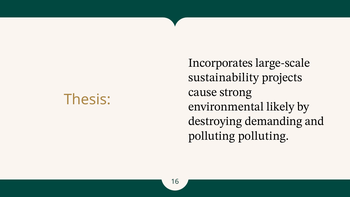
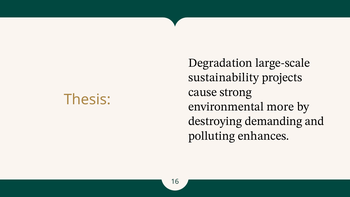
Incorporates: Incorporates -> Degradation (220, 63)
likely: likely -> more (280, 107)
polluting polluting: polluting -> enhances (264, 136)
